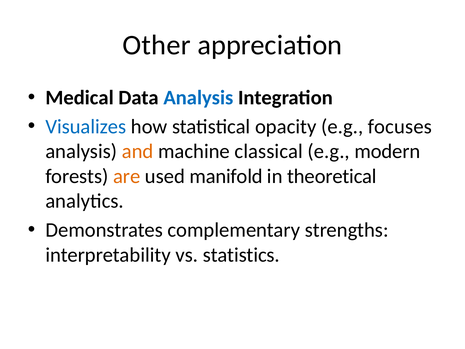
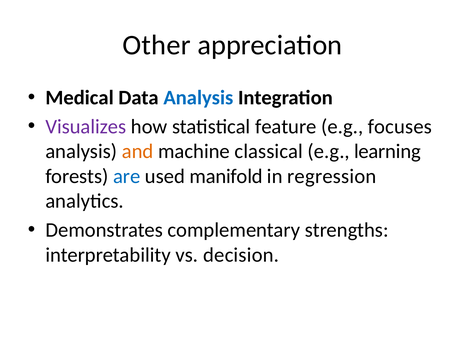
Visualizes colour: blue -> purple (86, 126)
opacity: opacity -> feature (286, 126)
modern: modern -> learning (387, 151)
are colour: orange -> blue (127, 176)
theoretical: theoretical -> regression (332, 176)
statistics: statistics -> decision (241, 255)
